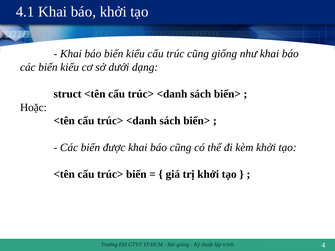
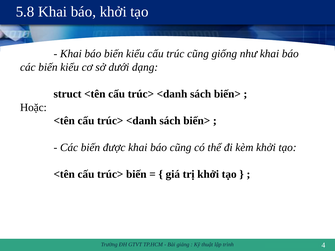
4.1: 4.1 -> 5.8 (25, 12)
